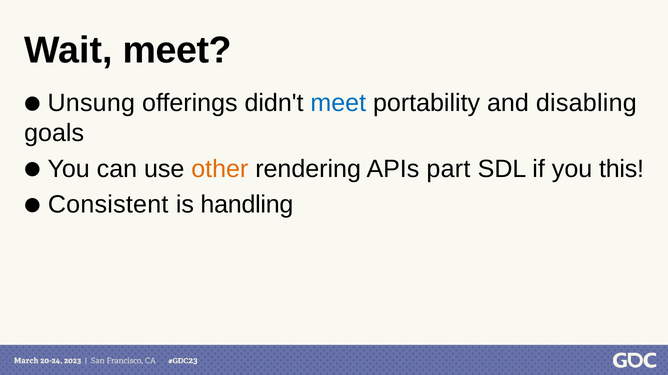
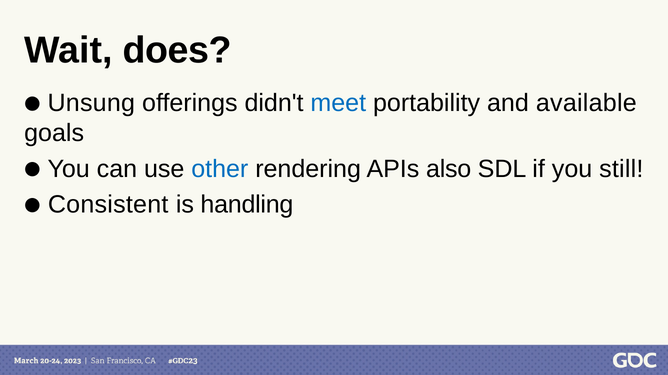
Wait meet: meet -> does (177, 50)
disabling: disabling -> available (586, 103)
other colour: orange -> blue (220, 169)
part: part -> also (449, 169)
this: this -> still (621, 169)
